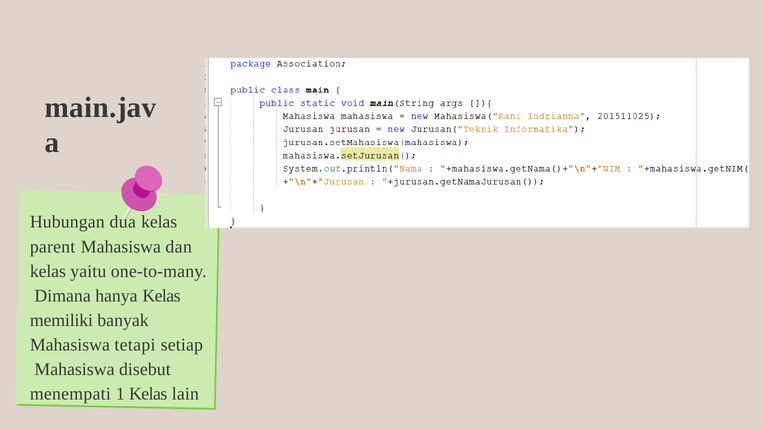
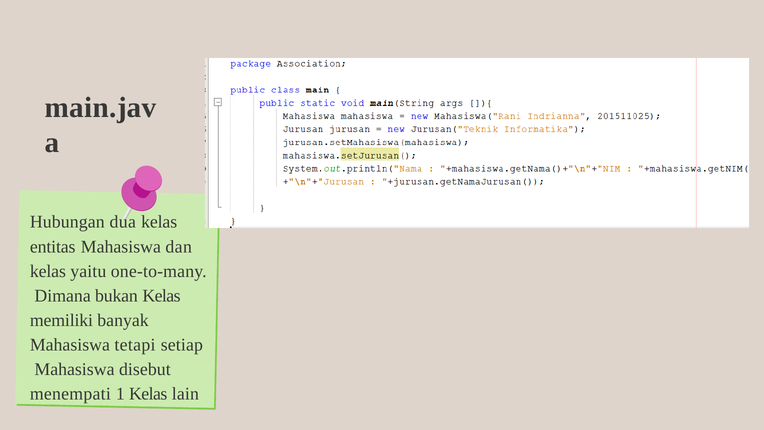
parent: parent -> entitas (53, 246)
hanya: hanya -> bukan (116, 296)
